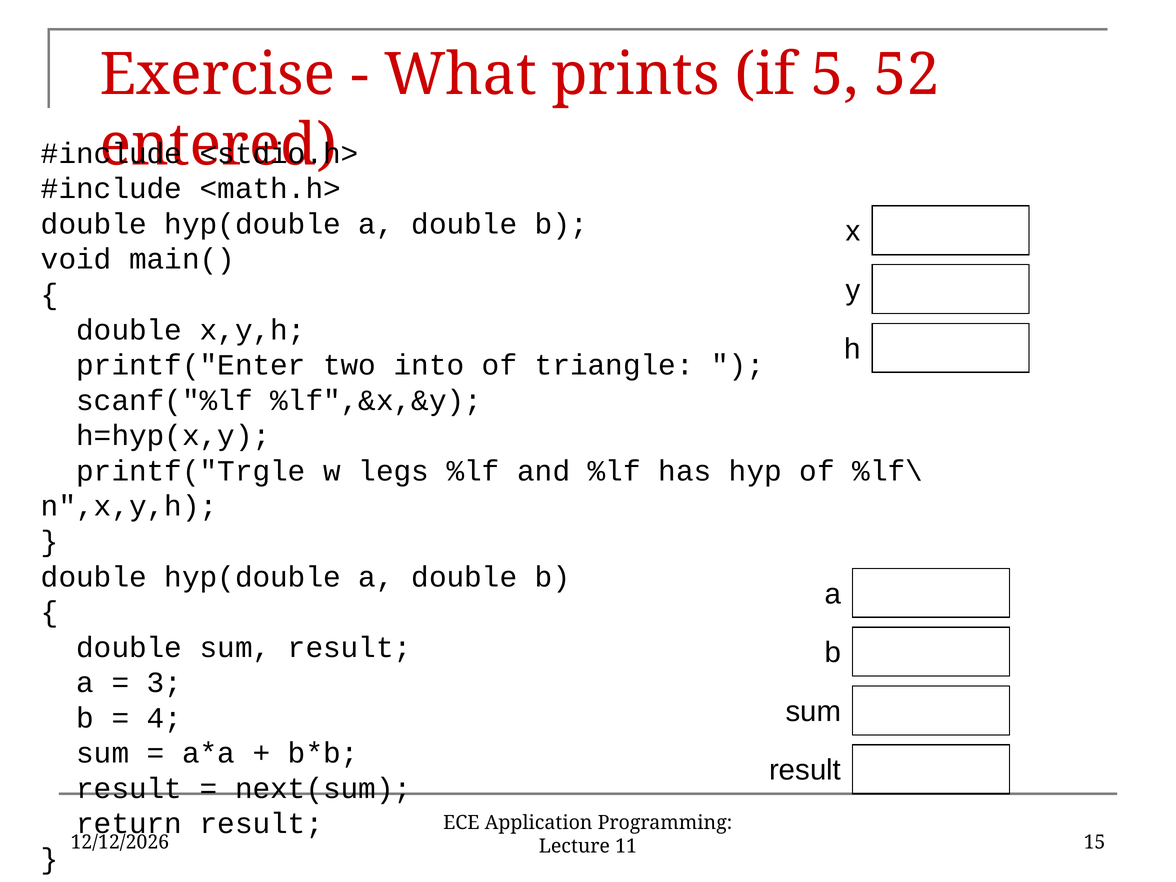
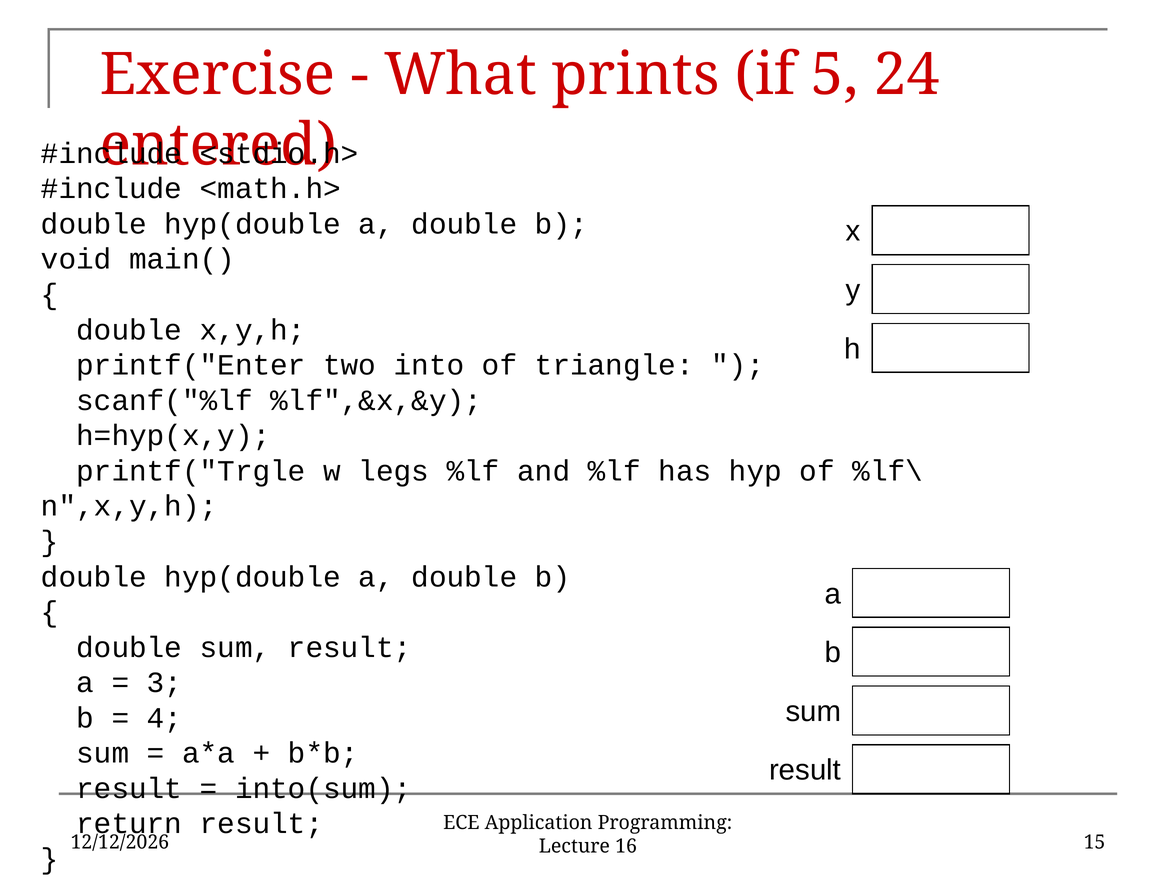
52: 52 -> 24 (907, 75)
next(sum: next(sum -> into(sum (323, 788)
11: 11 -> 16 (626, 846)
